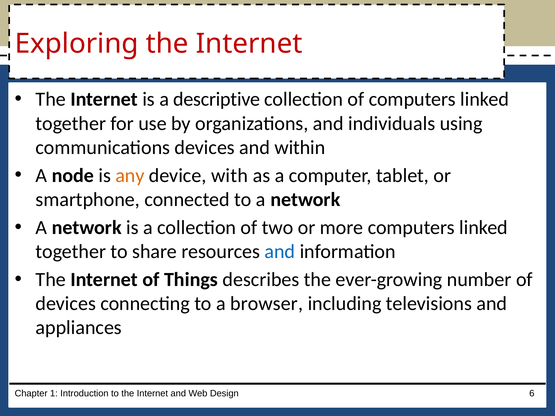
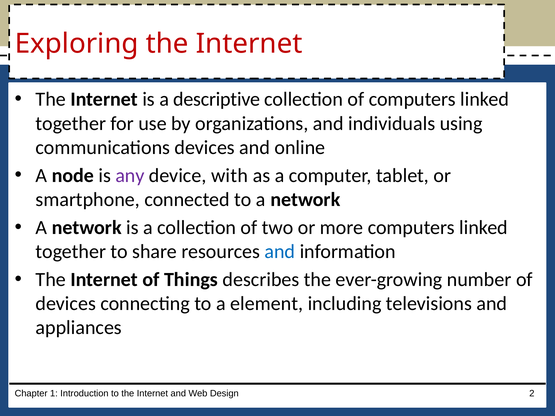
within: within -> online (300, 148)
any colour: orange -> purple (130, 176)
browser: browser -> element (267, 304)
6: 6 -> 2 (532, 394)
